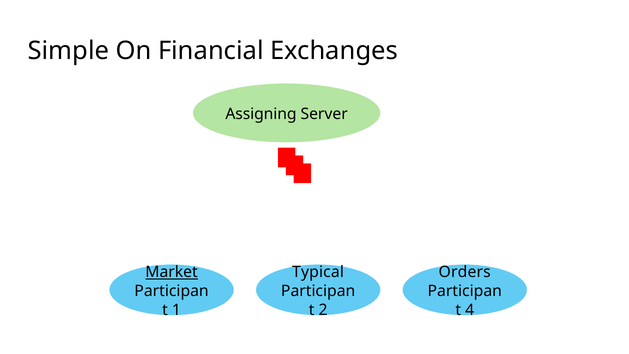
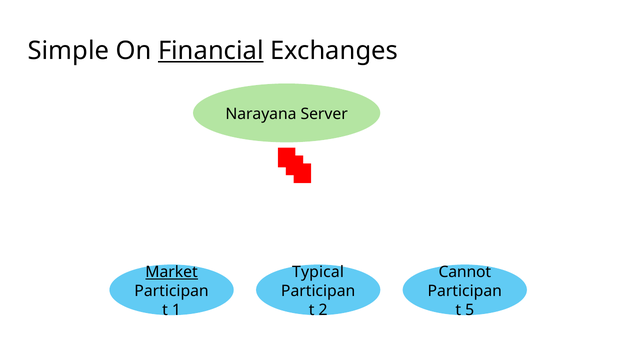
Financial underline: none -> present (211, 51)
Assigning: Assigning -> Narayana (261, 114)
Orders: Orders -> Cannot (465, 272)
4: 4 -> 5 (470, 310)
